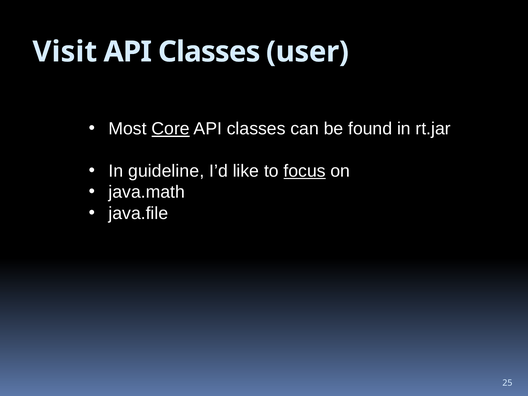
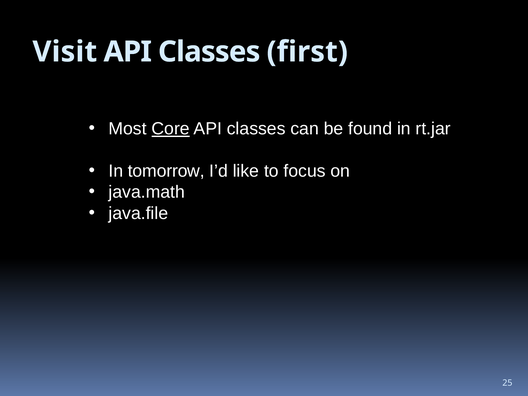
user: user -> first (307, 52)
guideline: guideline -> tomorrow (166, 171)
focus underline: present -> none (305, 171)
